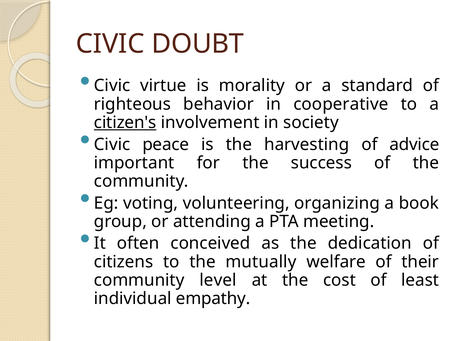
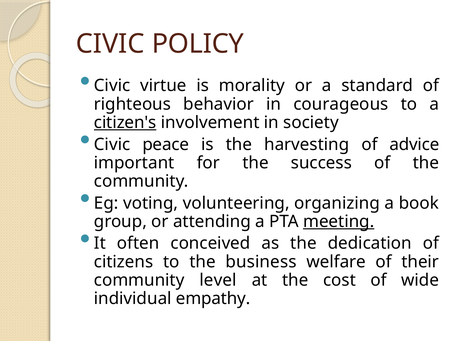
DOUBT: DOUBT -> POLICY (198, 44)
cooperative: cooperative -> courageous (341, 104)
meeting underline: none -> present (339, 221)
mutually: mutually -> business (261, 261)
least: least -> wide (420, 280)
